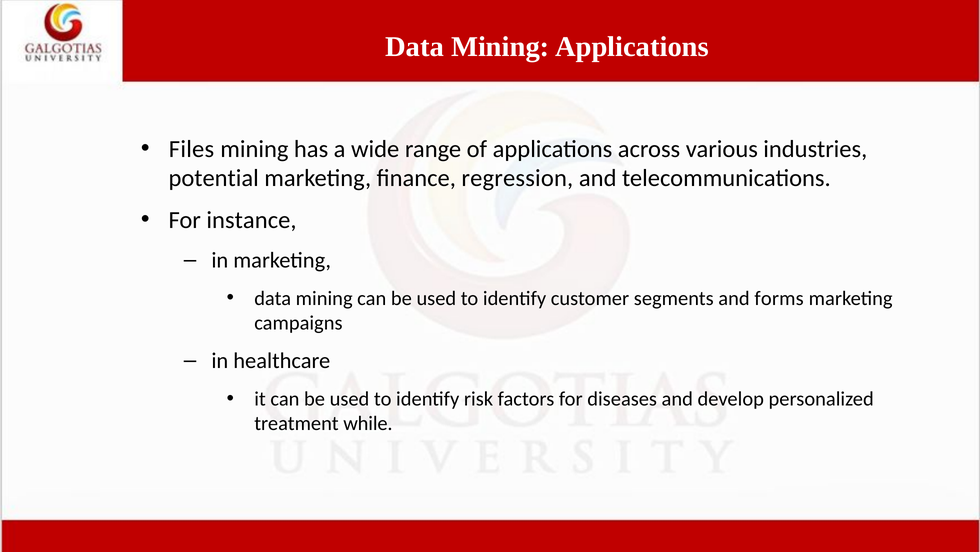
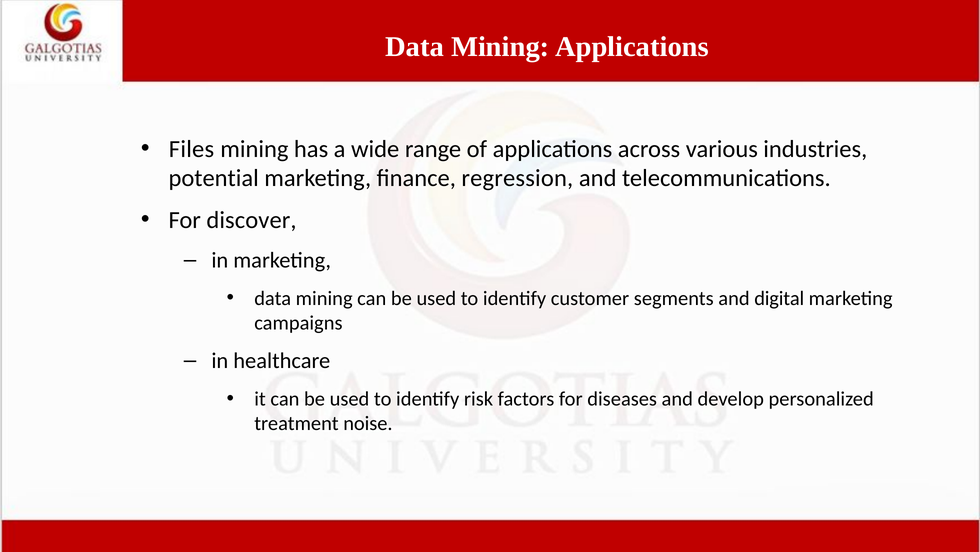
instance: instance -> discover (251, 220)
forms: forms -> digital (779, 299)
while: while -> noise (368, 424)
